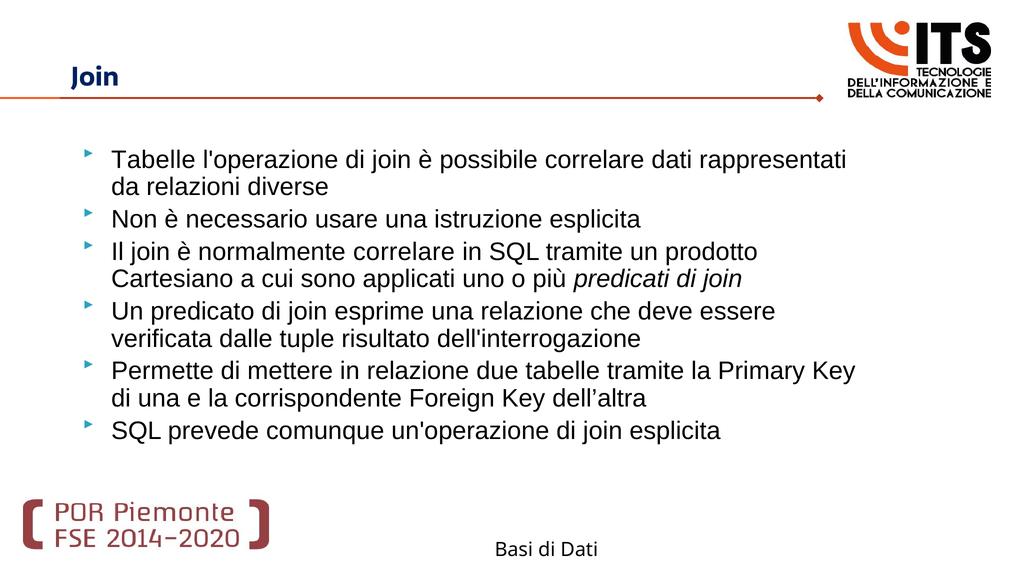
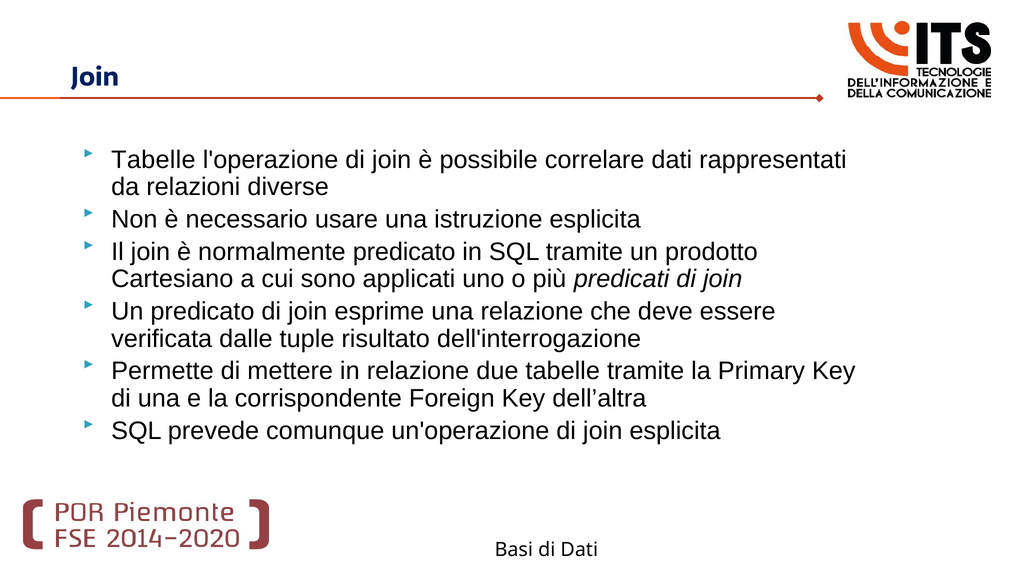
normalmente correlare: correlare -> predicato (404, 252)
